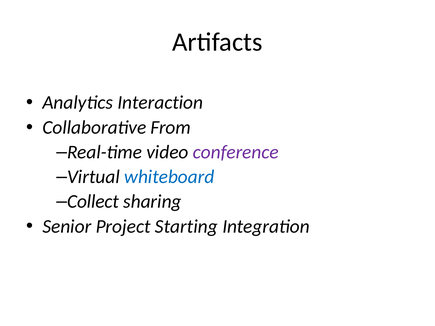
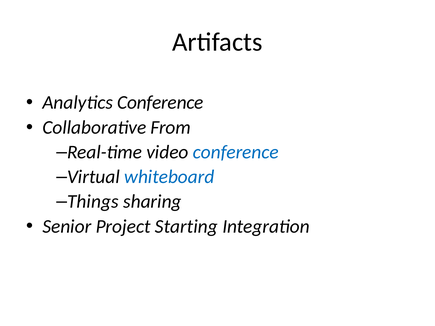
Analytics Interaction: Interaction -> Conference (160, 103)
conference colour: purple -> blue (236, 152)
Collect: Collect -> Things (93, 202)
